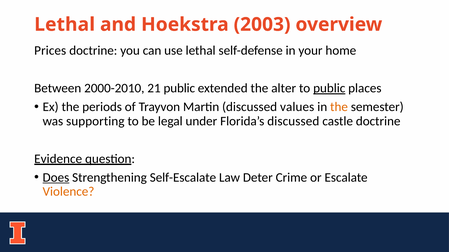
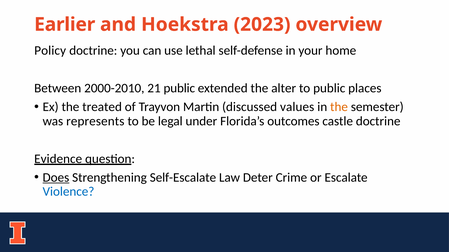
Lethal: Lethal -> Earlier (65, 25)
2003: 2003 -> 2023 (262, 25)
Prices: Prices -> Policy (50, 51)
public underline: present -> none (329, 88)
periods: periods -> treated (102, 107)
supporting: supporting -> represents (95, 121)
Florida’s discussed: discussed -> outcomes (293, 121)
Violence colour: orange -> blue (69, 192)
